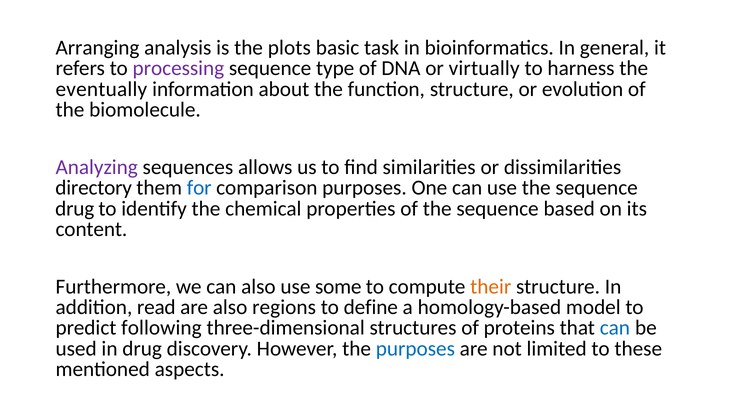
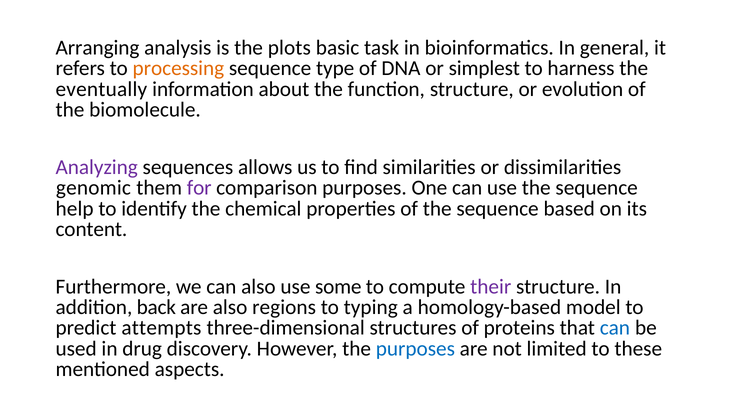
processing colour: purple -> orange (178, 68)
virtually: virtually -> simplest (484, 68)
directory: directory -> genomic (93, 188)
for colour: blue -> purple (199, 188)
drug: drug -> help (75, 209)
their colour: orange -> purple (491, 287)
read: read -> back (156, 307)
define: define -> typing (371, 307)
following: following -> attempts (161, 328)
